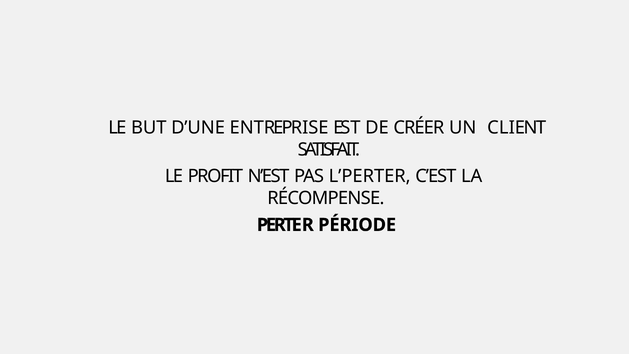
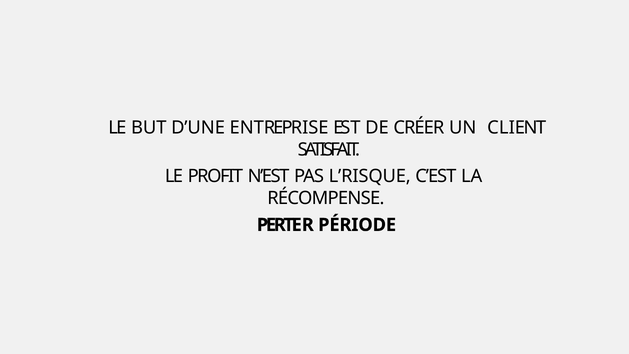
L’PERTER: L’PERTER -> L’RISQUE (370, 176)
